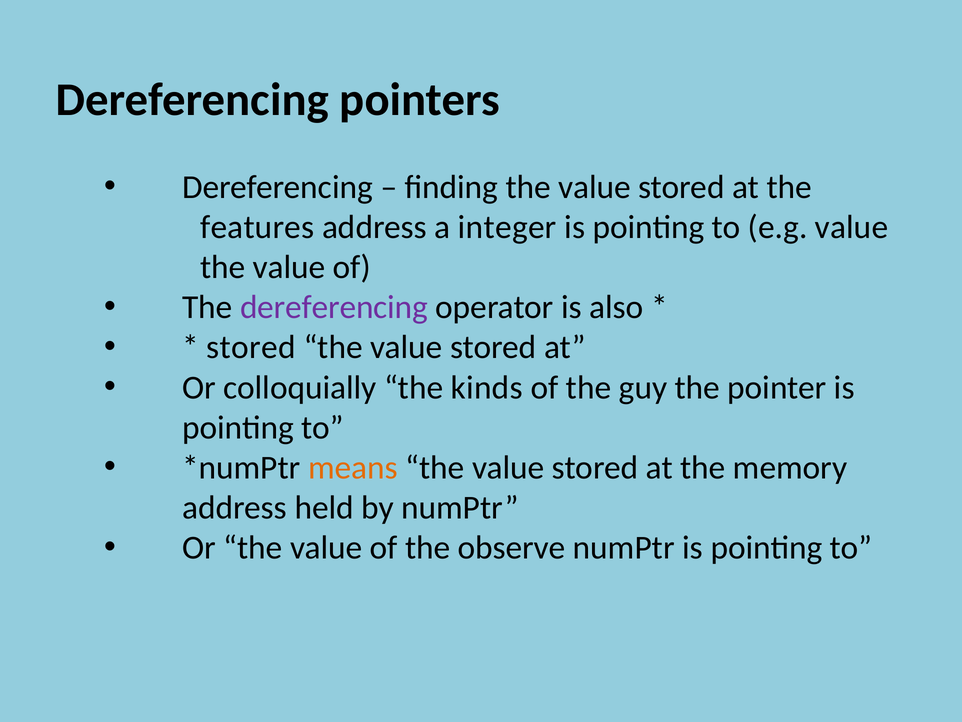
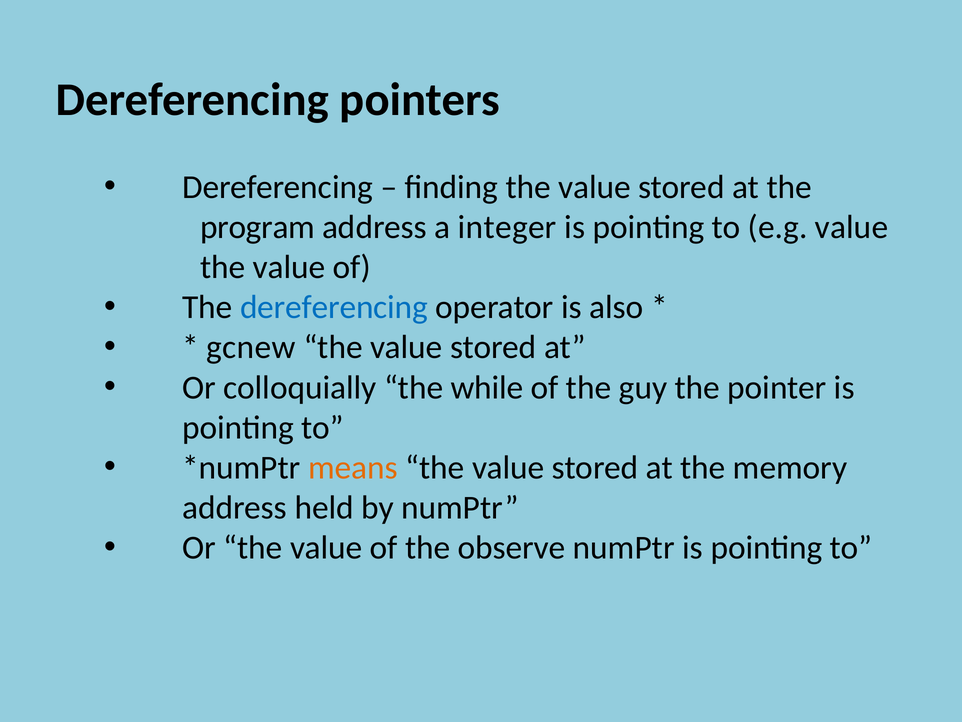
features: features -> program (258, 227)
dereferencing colour: purple -> blue (334, 307)
stored: stored -> gcnew (251, 347)
kinds: kinds -> while (487, 387)
